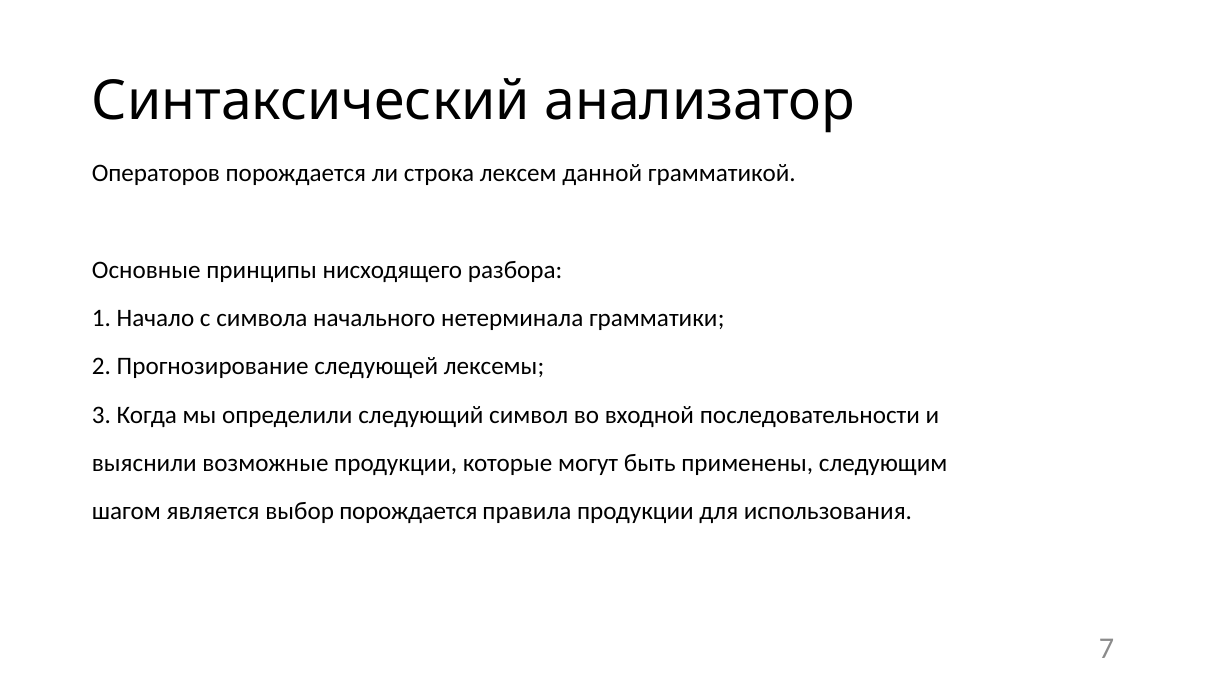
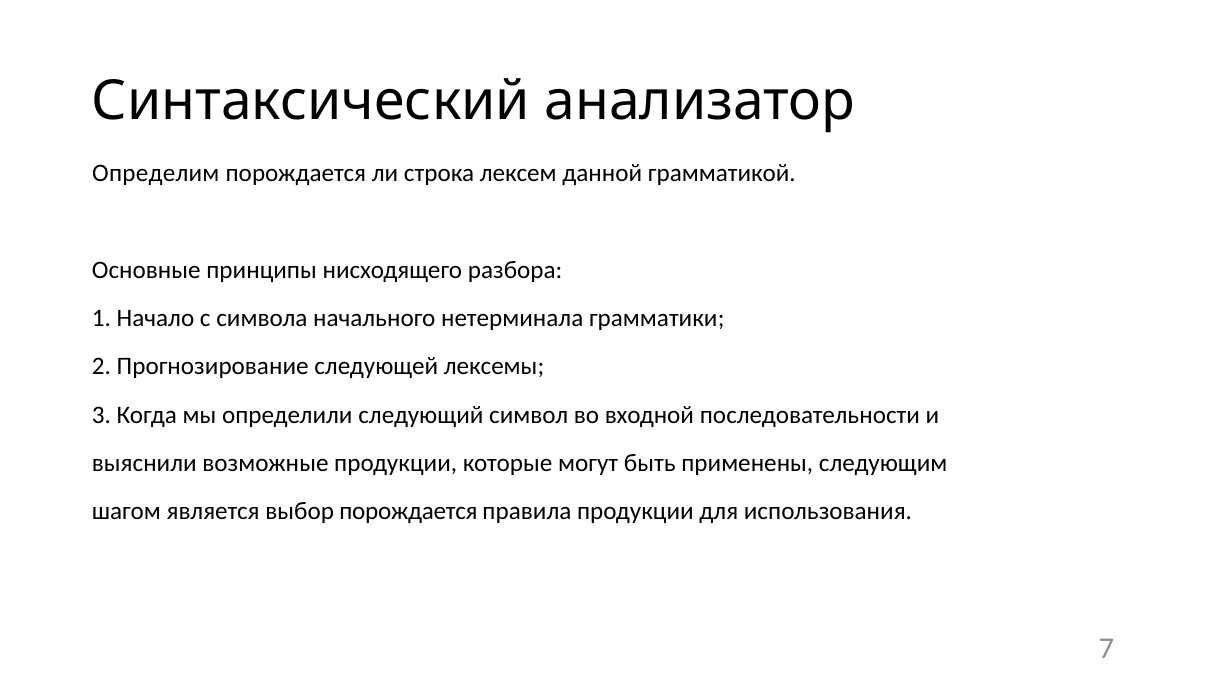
Операторов: Операторов -> Определим (156, 174)
